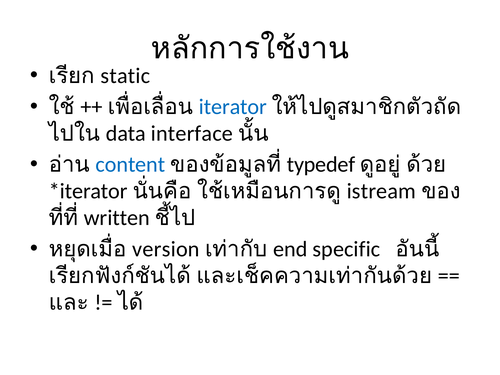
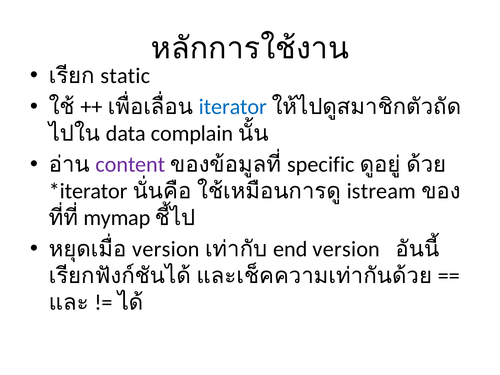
interface: interface -> complain (192, 134)
content colour: blue -> purple (130, 165)
typedef: typedef -> specific (321, 165)
written: written -> mymap (117, 218)
end specific: specific -> version (346, 249)
